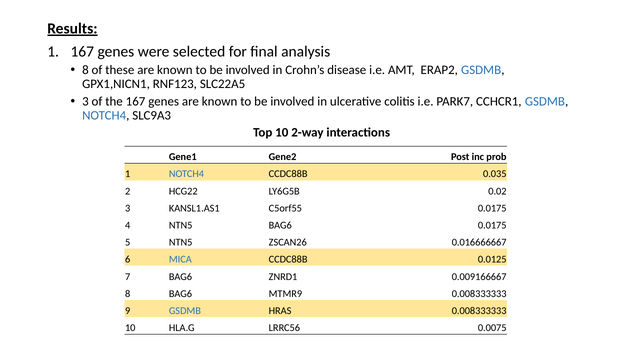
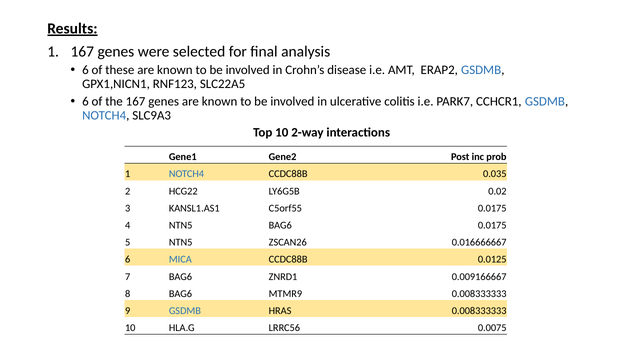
8: 8 -> 6 (85, 70)
3: 3 -> 6 (85, 101)
